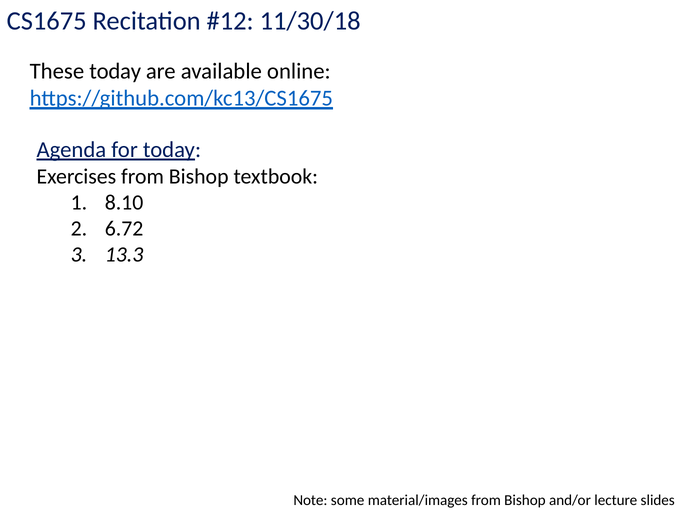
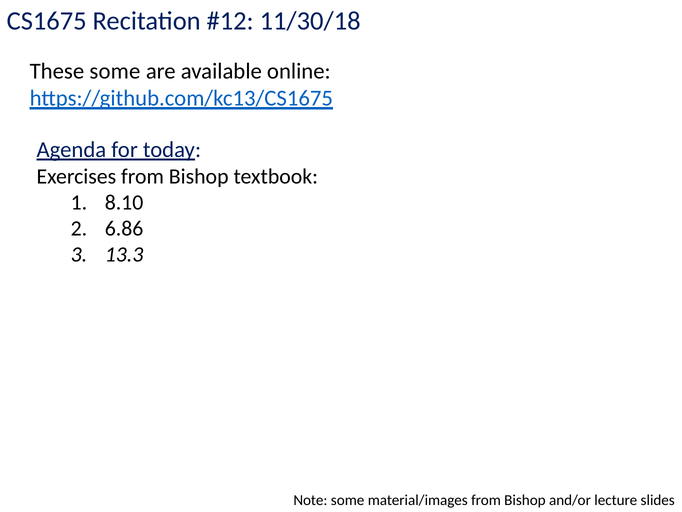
These today: today -> some (115, 71)
6.72: 6.72 -> 6.86 (124, 228)
